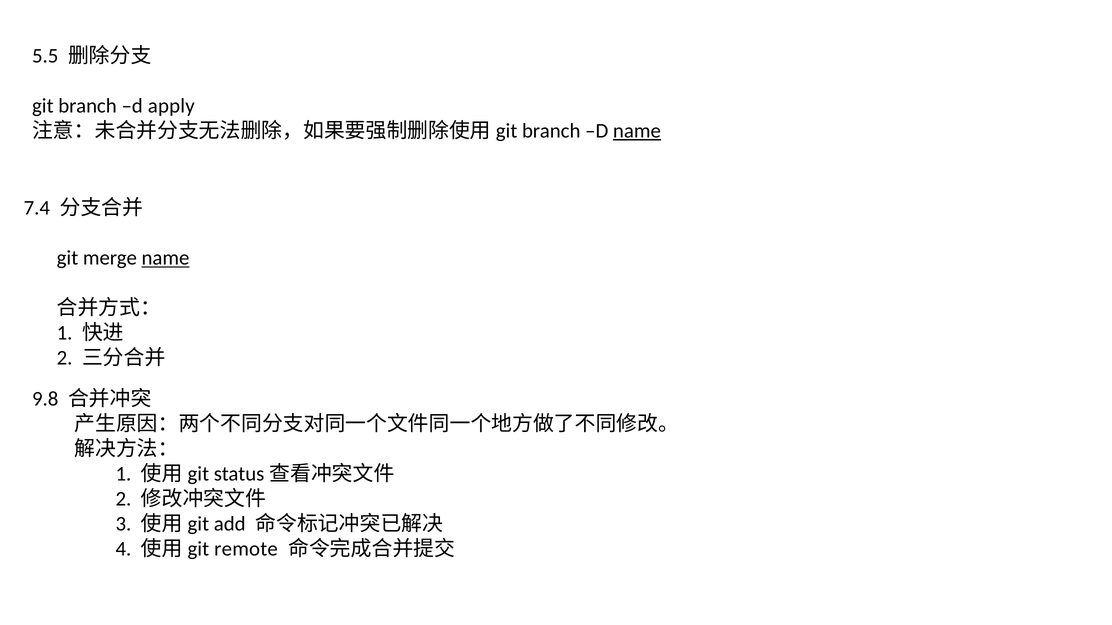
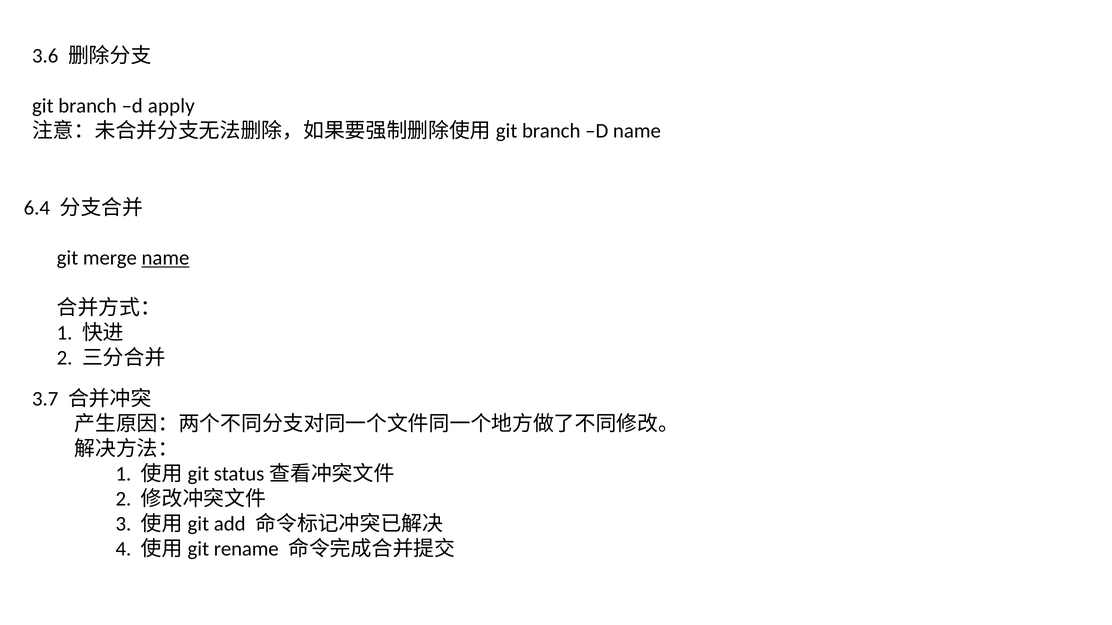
5.5: 5.5 -> 3.6 (45, 56)
name underline: present -> none (637, 131)
7.4: 7.4 -> 6.4 (37, 208)
9.8: 9.8 -> 3.7 (45, 399)
remote: remote -> rename (246, 549)
